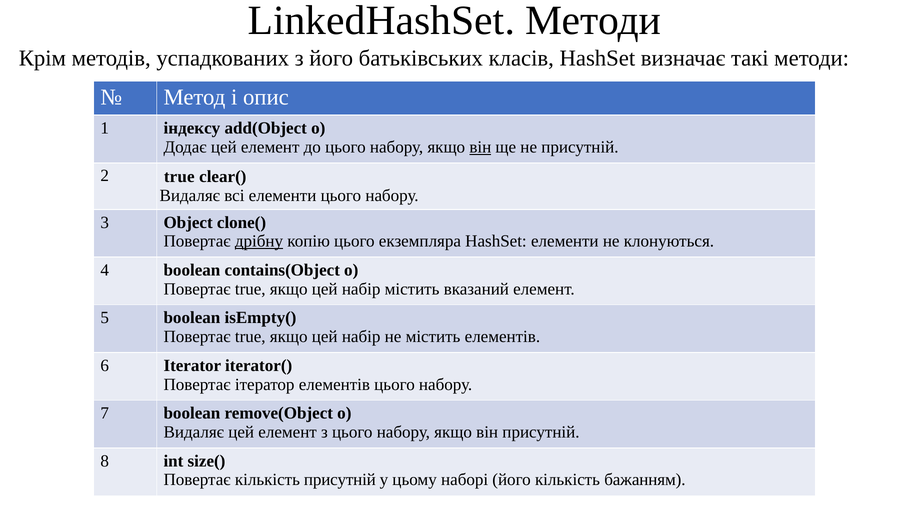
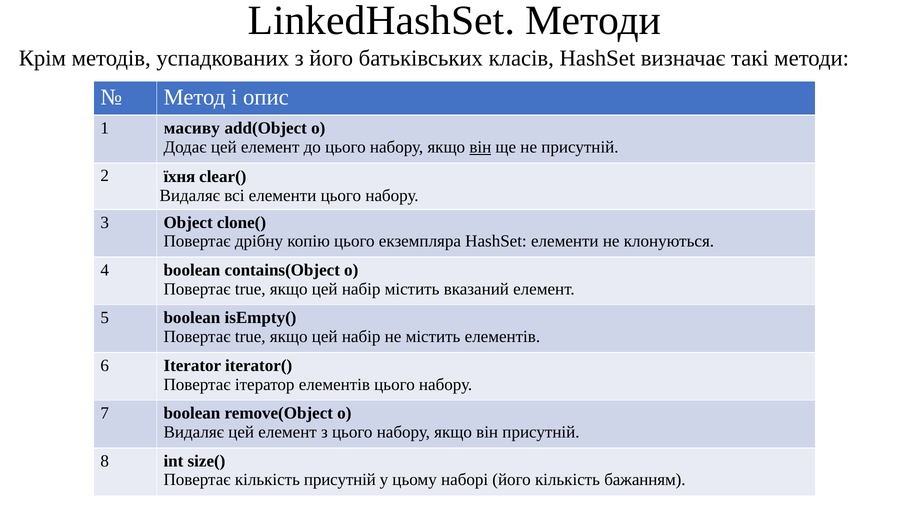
індексу: індексу -> масиву (192, 128)
2 true: true -> їхня (179, 177)
дрібну underline: present -> none (259, 241)
